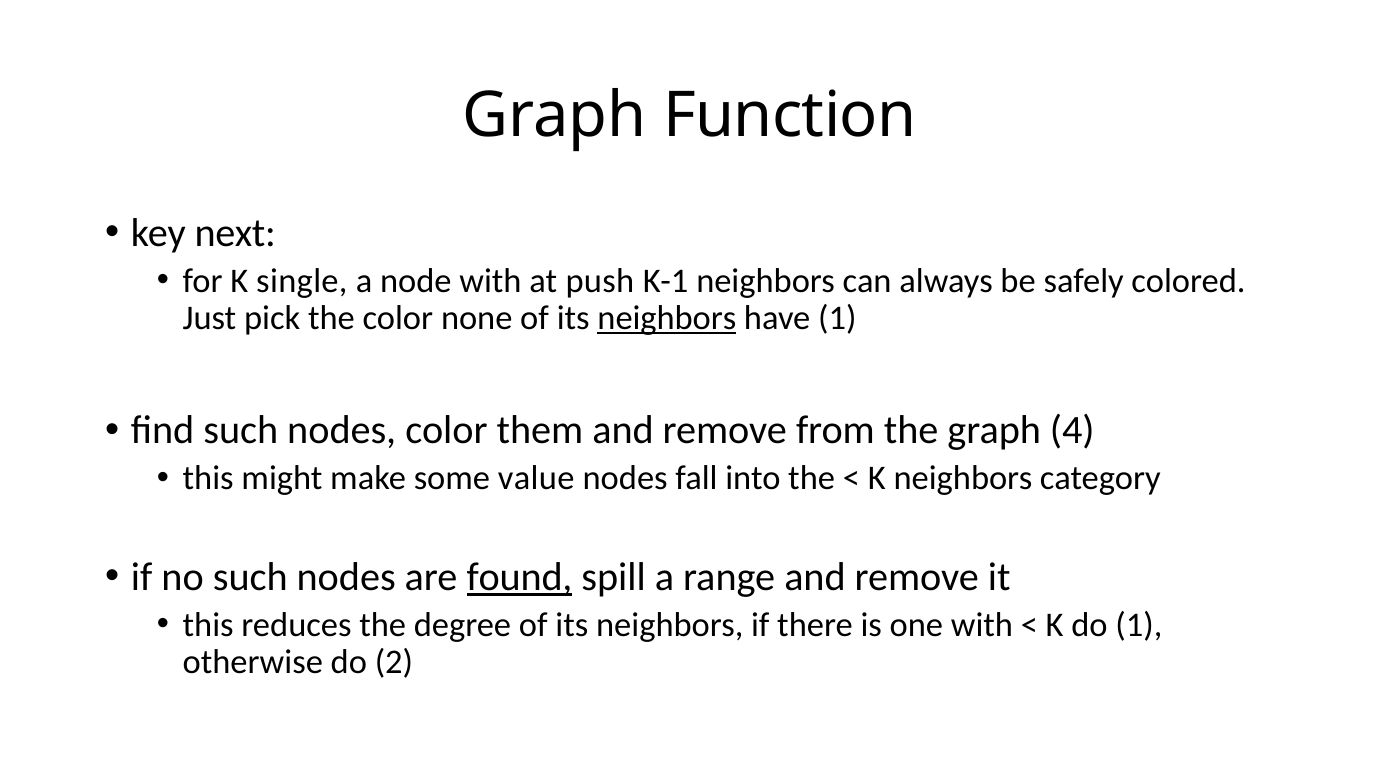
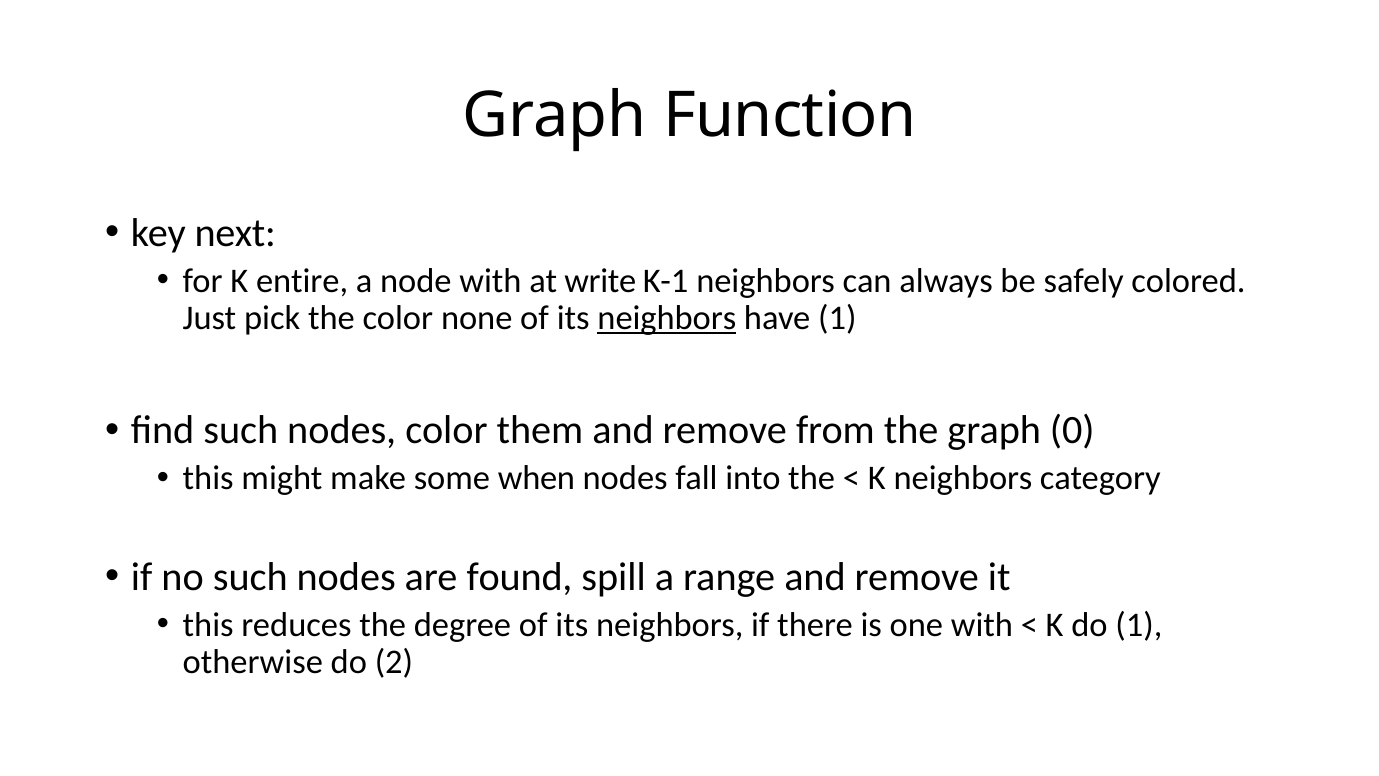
single: single -> entire (302, 281)
push: push -> write (600, 281)
4: 4 -> 0 (1072, 430)
value: value -> when (536, 478)
found underline: present -> none (519, 577)
